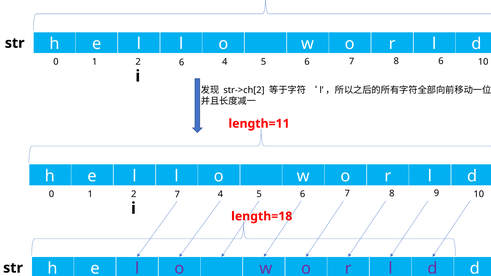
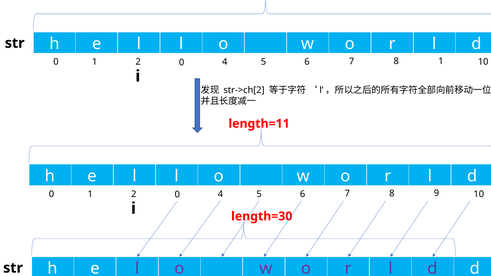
8 6: 6 -> 1 (441, 61)
6: 6 -> 0 (182, 62)
7: 7 -> 0 (177, 195)
length=18: length=18 -> length=30 (262, 216)
